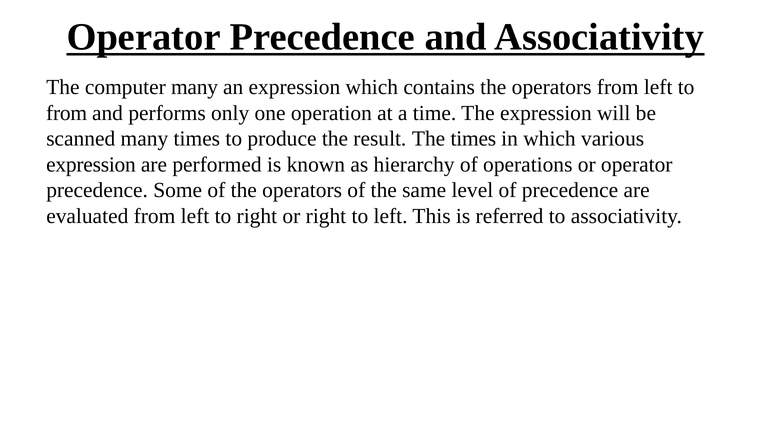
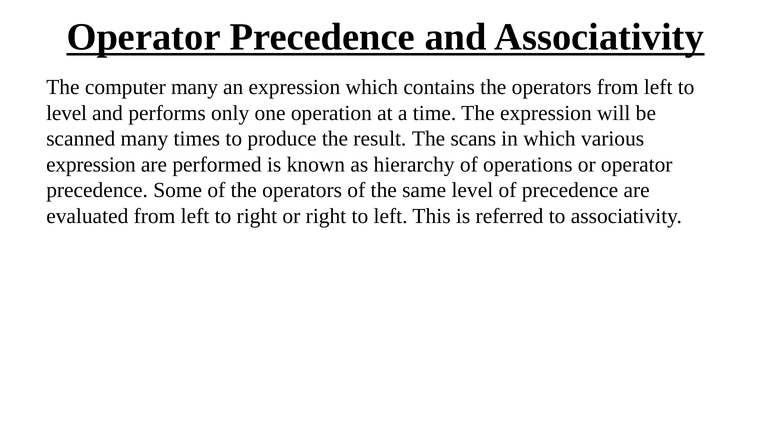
from: from -> level (67, 113)
The times: times -> scans (473, 139)
